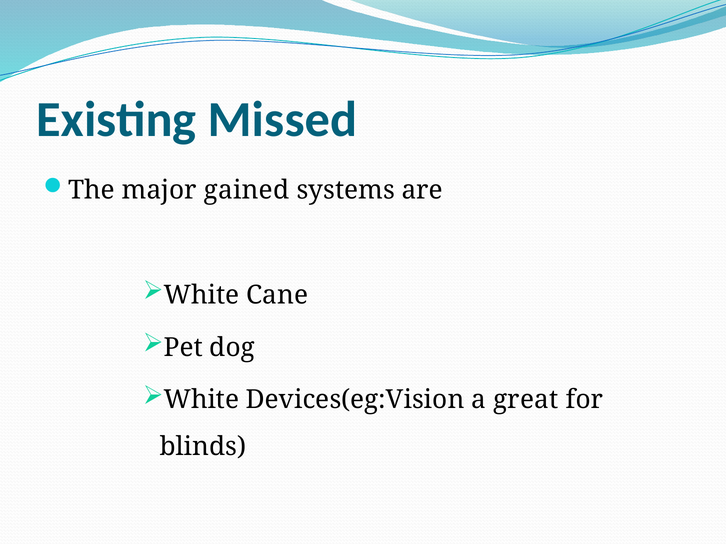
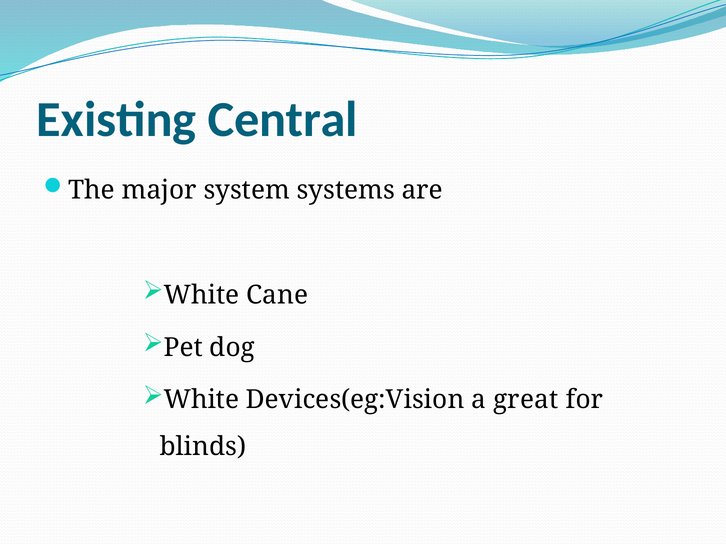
Missed: Missed -> Central (283, 120)
gained: gained -> system (247, 191)
